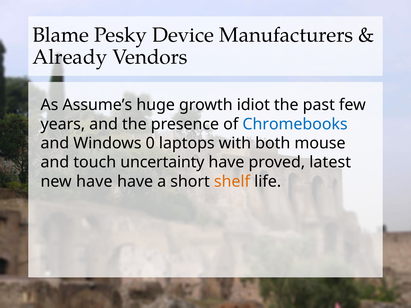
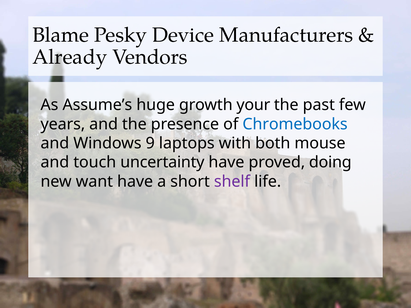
idiot: idiot -> your (253, 105)
0: 0 -> 9 (150, 143)
latest: latest -> doing (330, 162)
new have: have -> want (94, 182)
shelf colour: orange -> purple (232, 182)
